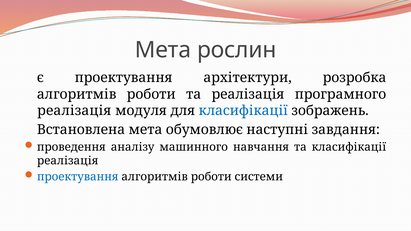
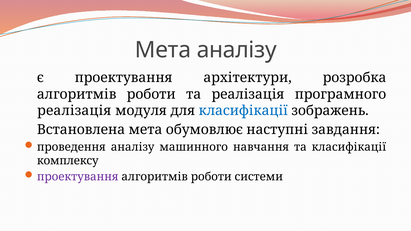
Мета рослин: рослин -> аналізу (237, 50)
реалізація: реалізація -> комплексу (68, 161)
проектування colour: blue -> purple (78, 177)
